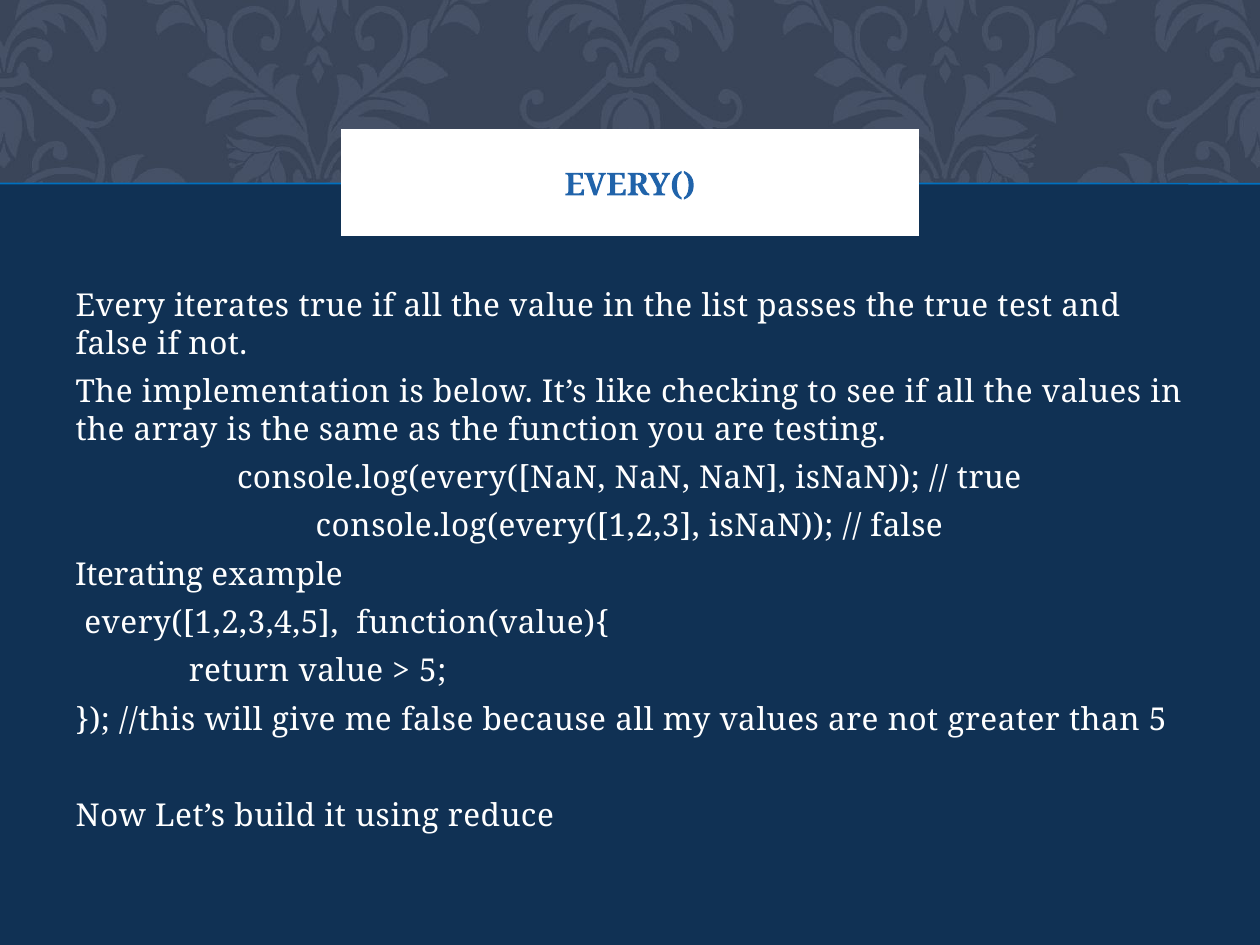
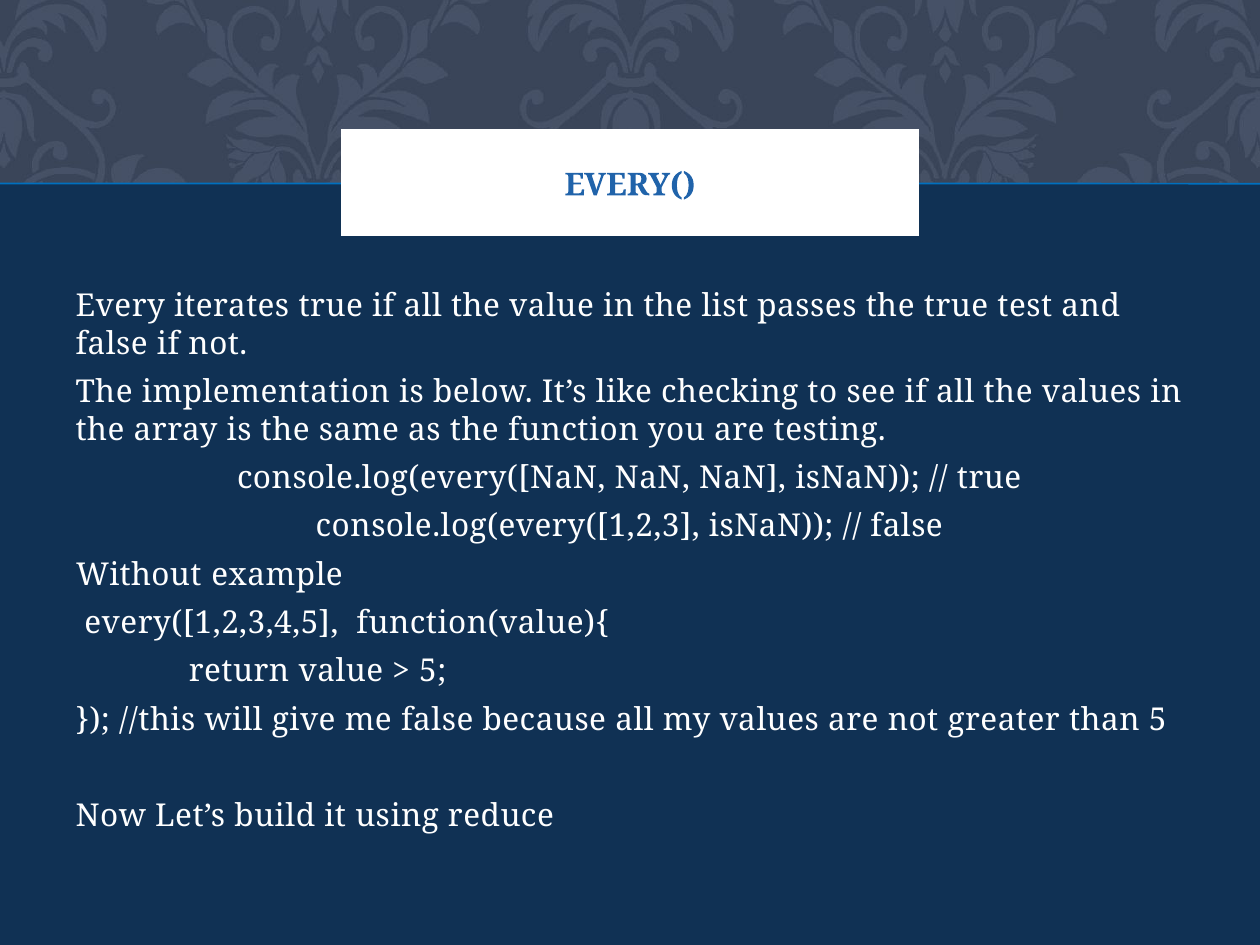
Iterating: Iterating -> Without (139, 575)
